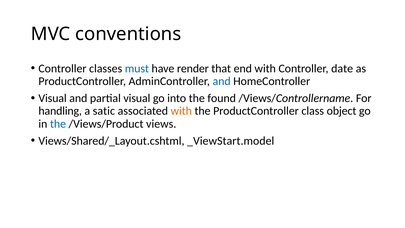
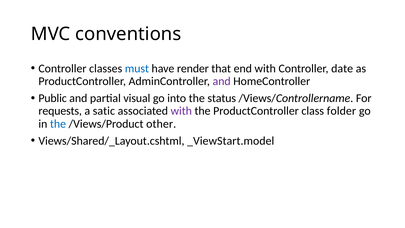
and colour: blue -> purple (222, 81)
Visual: Visual -> Public (53, 98)
found: found -> status (222, 98)
handling: handling -> requests (60, 111)
with colour: orange -> purple (181, 111)
object: object -> folder (341, 111)
views: views -> other (161, 124)
